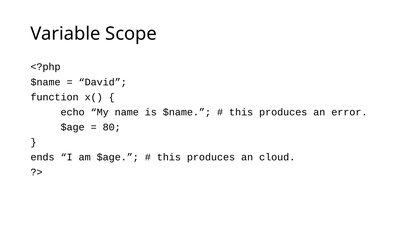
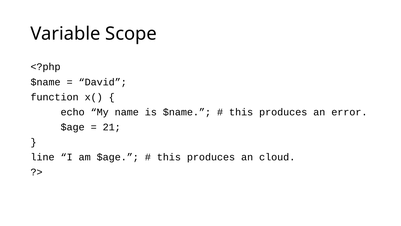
80: 80 -> 21 (112, 127)
ends: ends -> line (43, 157)
